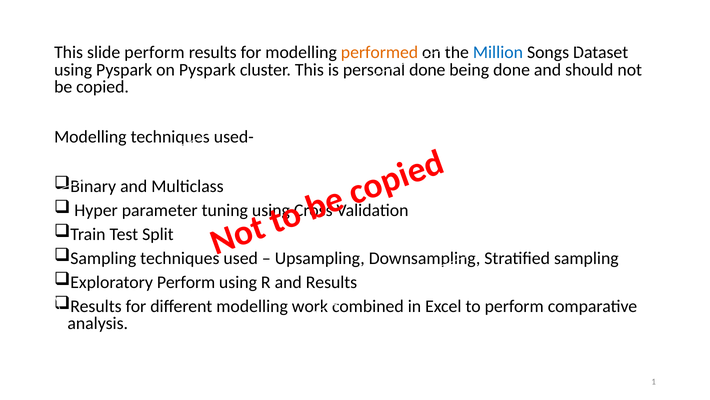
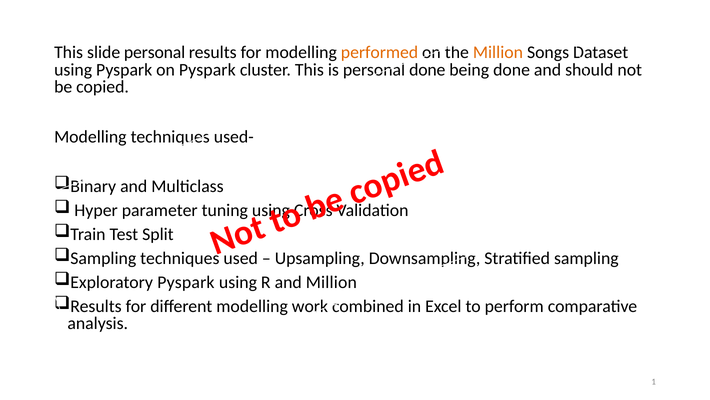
slide perform: perform -> personal (155, 52)
Million colour: blue -> orange (498, 52)
Exploratory Perform: Perform -> Pyspark (186, 282)
and Results: Results -> Million (331, 282)
